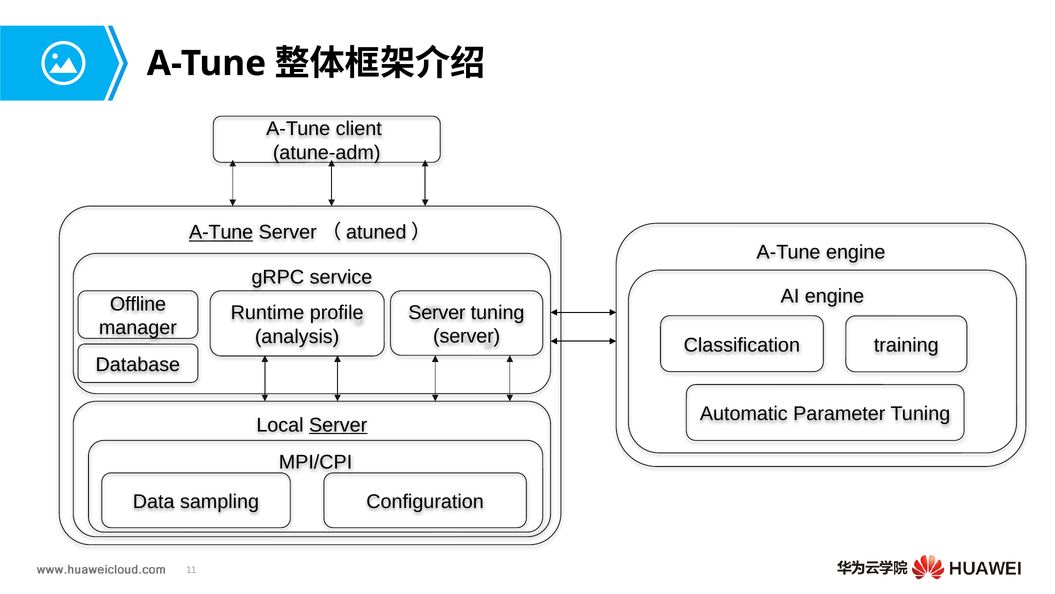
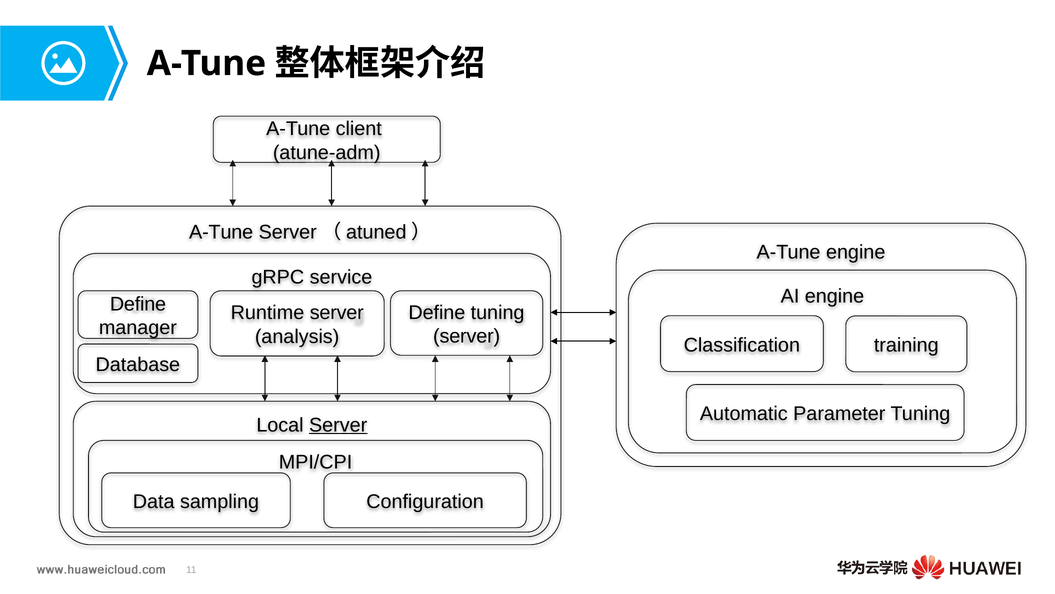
A-Tune underline: present -> none (221, 232)
Offline: Offline -> Define (138, 304)
Server: Server -> Define (437, 312)
Runtime profile: profile -> server (337, 313)
